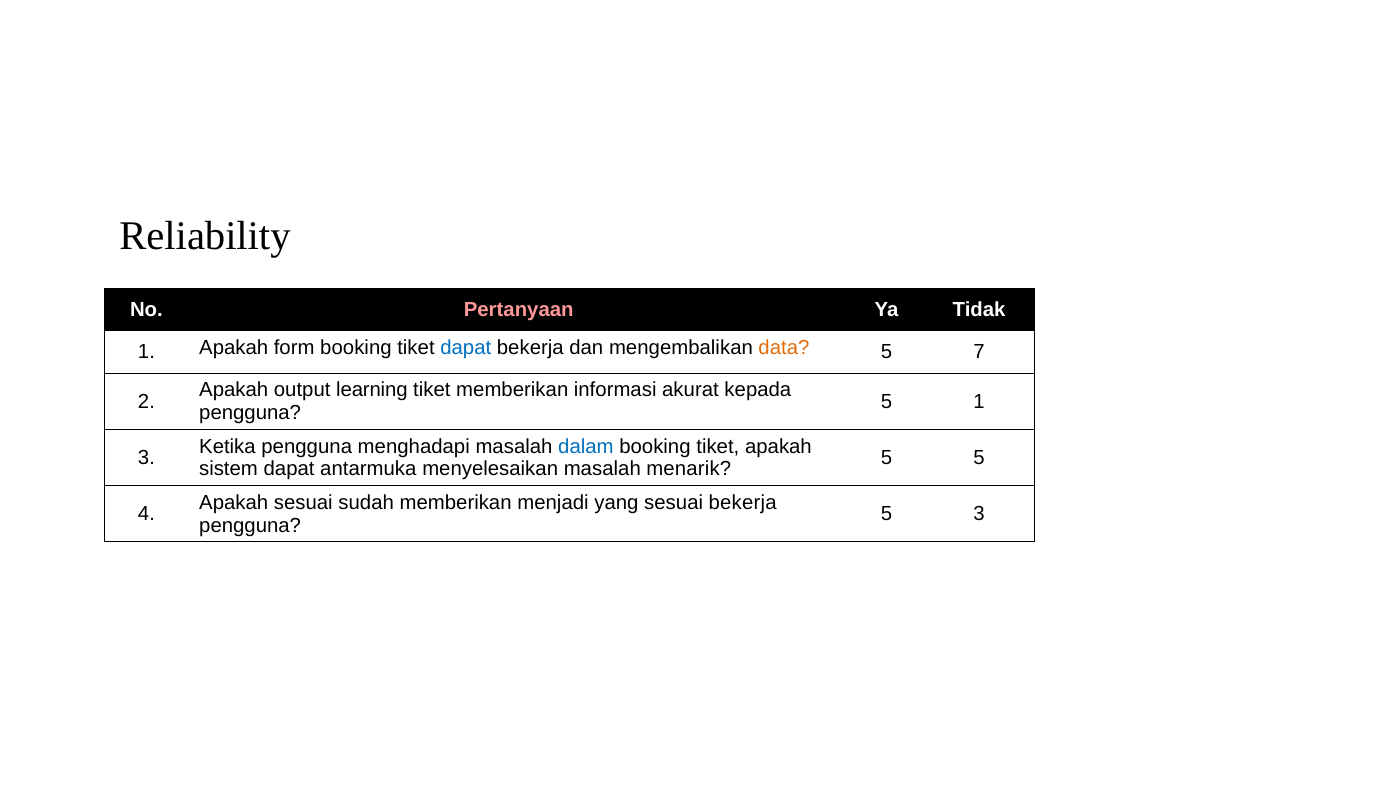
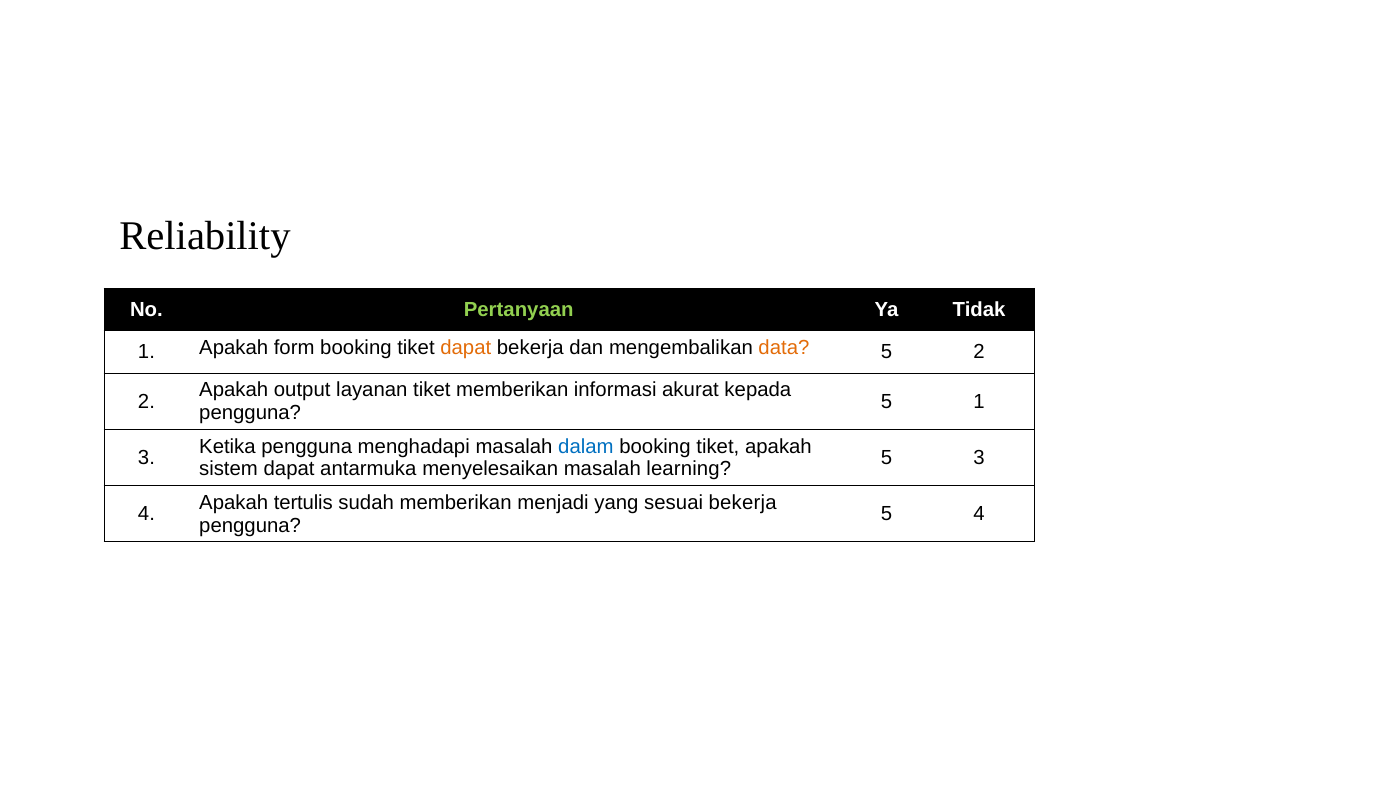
Pertanyaan colour: pink -> light green (519, 310)
dapat colour: blue -> orange (466, 348)
5 7: 7 -> 2 (979, 352)
learning: learning -> layanan (372, 390)
5 5: 5 -> 3 (979, 458)
menarik: menarik -> learning (689, 469)
Apakah sesuai: sesuai -> tertulis (303, 502)
5 3: 3 -> 4 (979, 514)
